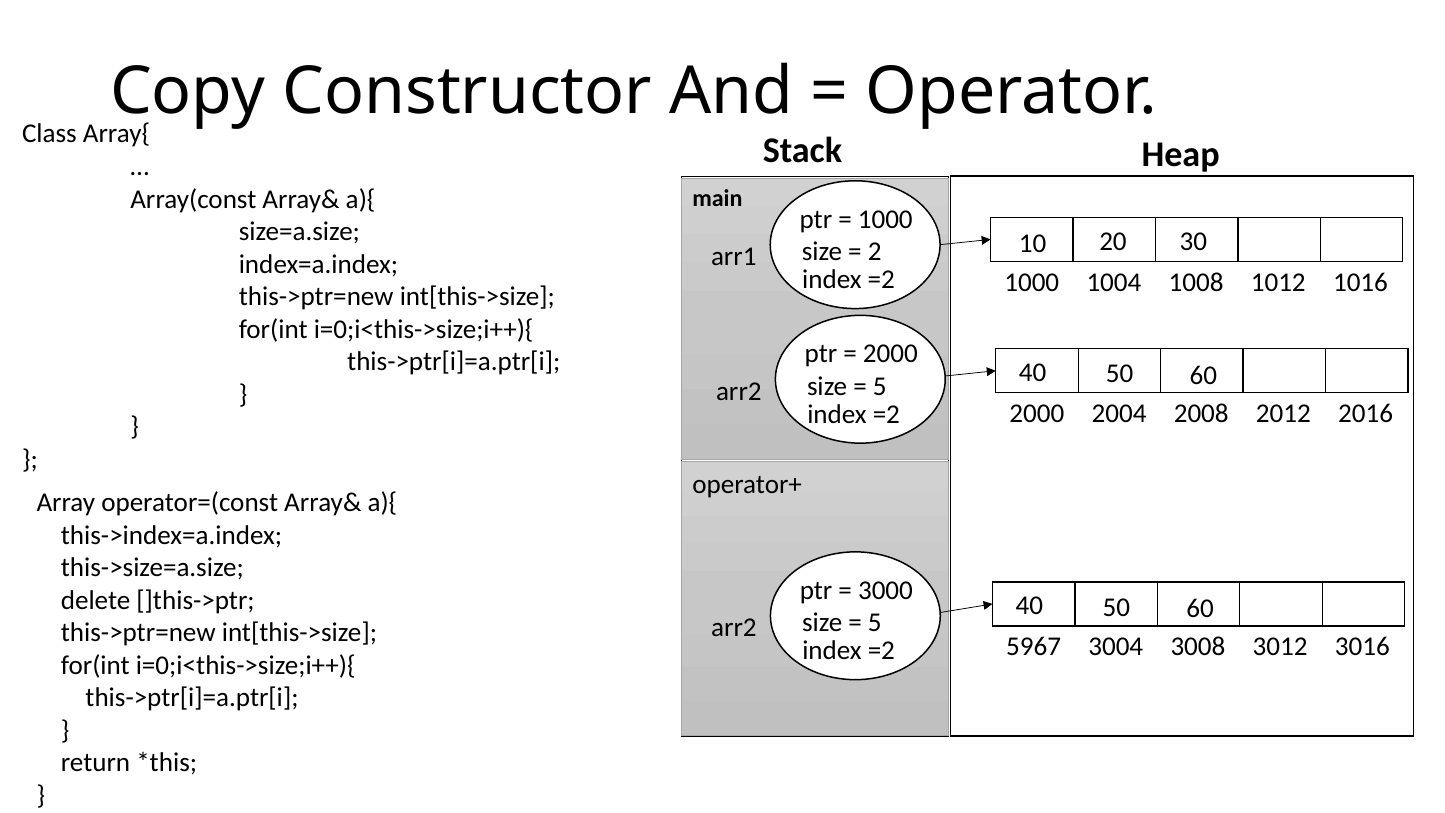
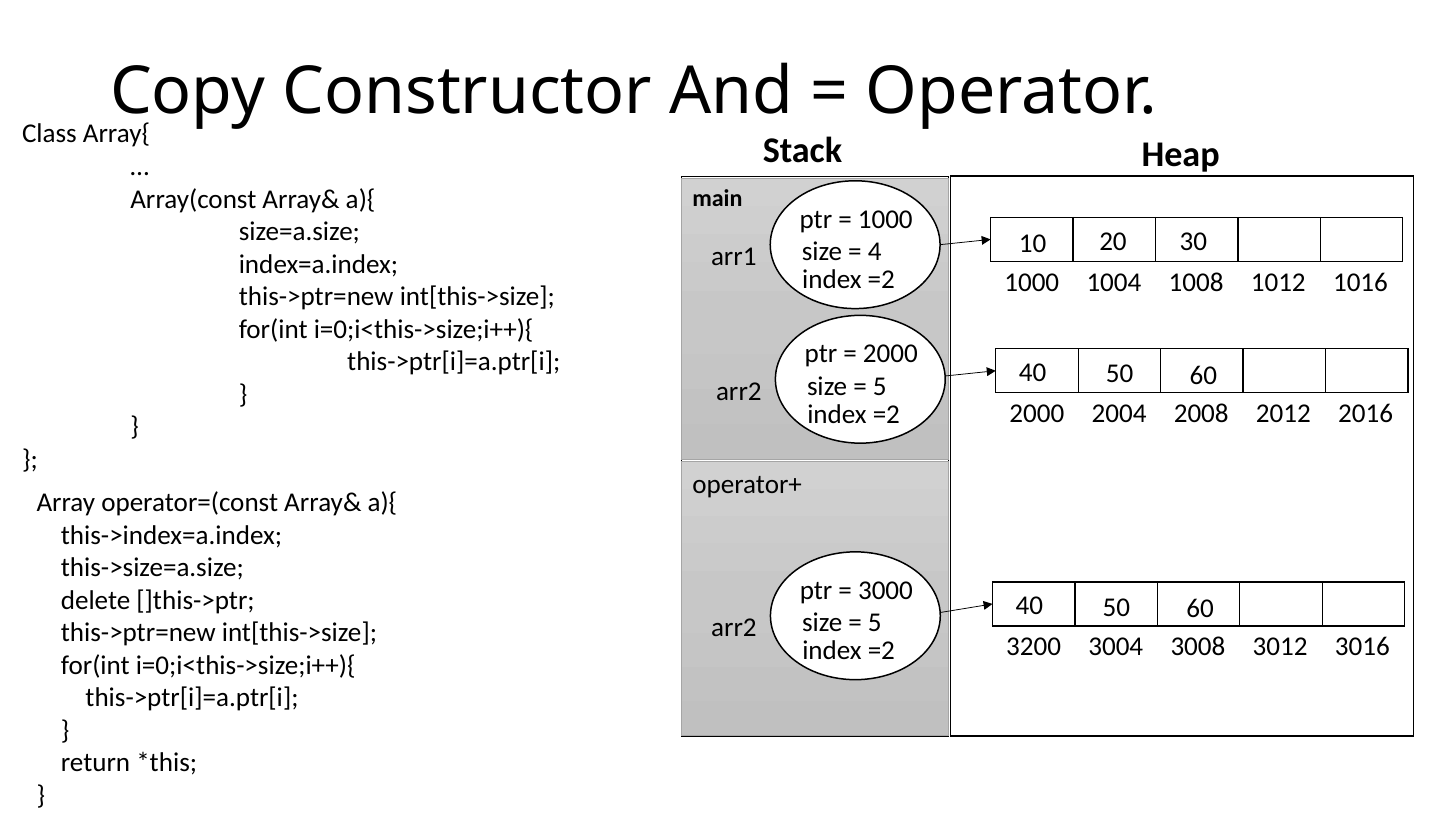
2: 2 -> 4 (875, 252)
5967: 5967 -> 3200 (1034, 646)
